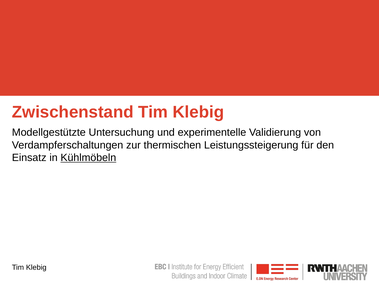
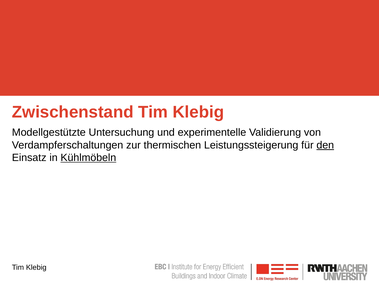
den underline: none -> present (325, 145)
